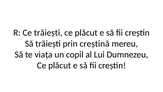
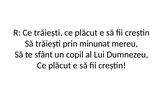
creștină: creștină -> minunat (95, 43)
viața: viața -> sfânt (44, 54)
